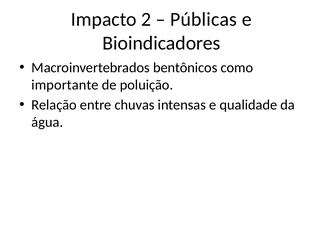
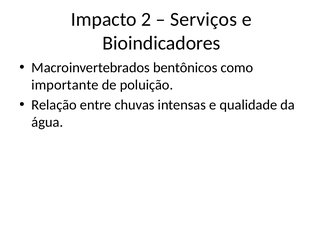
Públicas: Públicas -> Serviços (204, 19)
